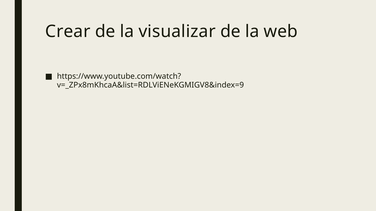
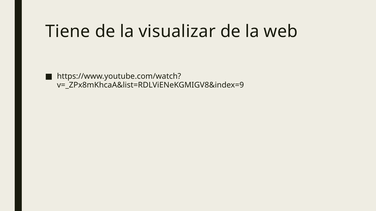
Crear: Crear -> Tiene (68, 32)
